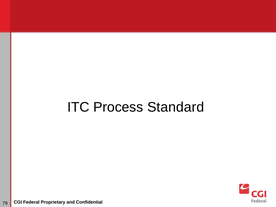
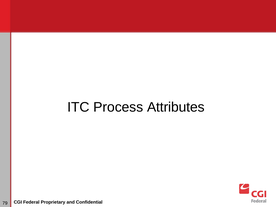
Standard: Standard -> Attributes (176, 107)
